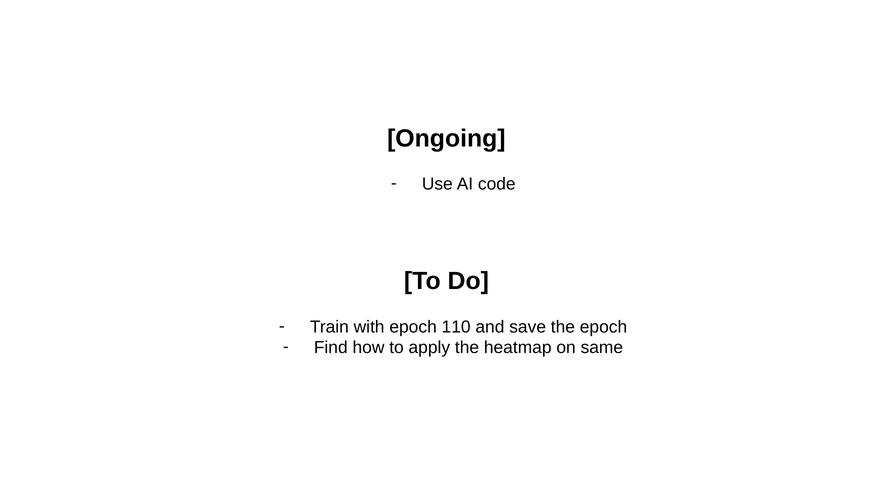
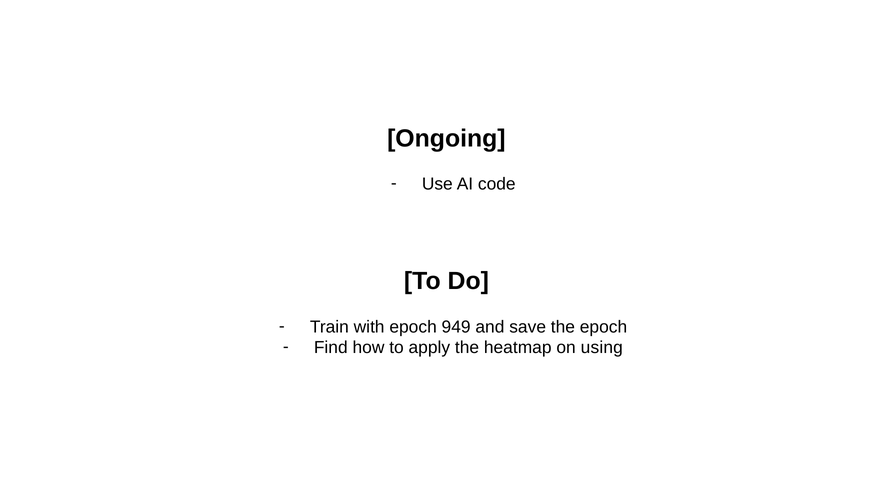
110: 110 -> 949 (456, 327)
same: same -> using (602, 348)
